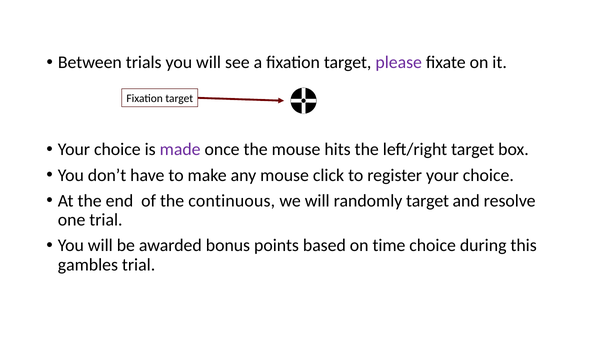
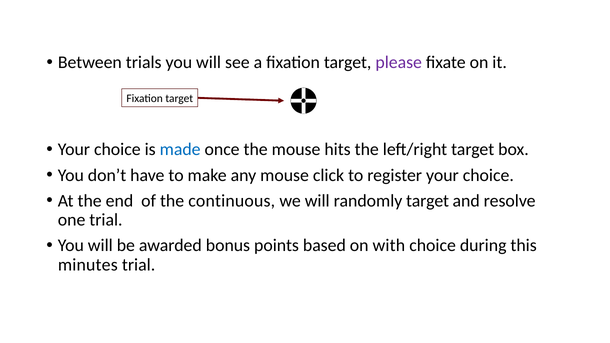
made colour: purple -> blue (180, 150)
time: time -> with (389, 246)
gambles: gambles -> minutes (88, 265)
